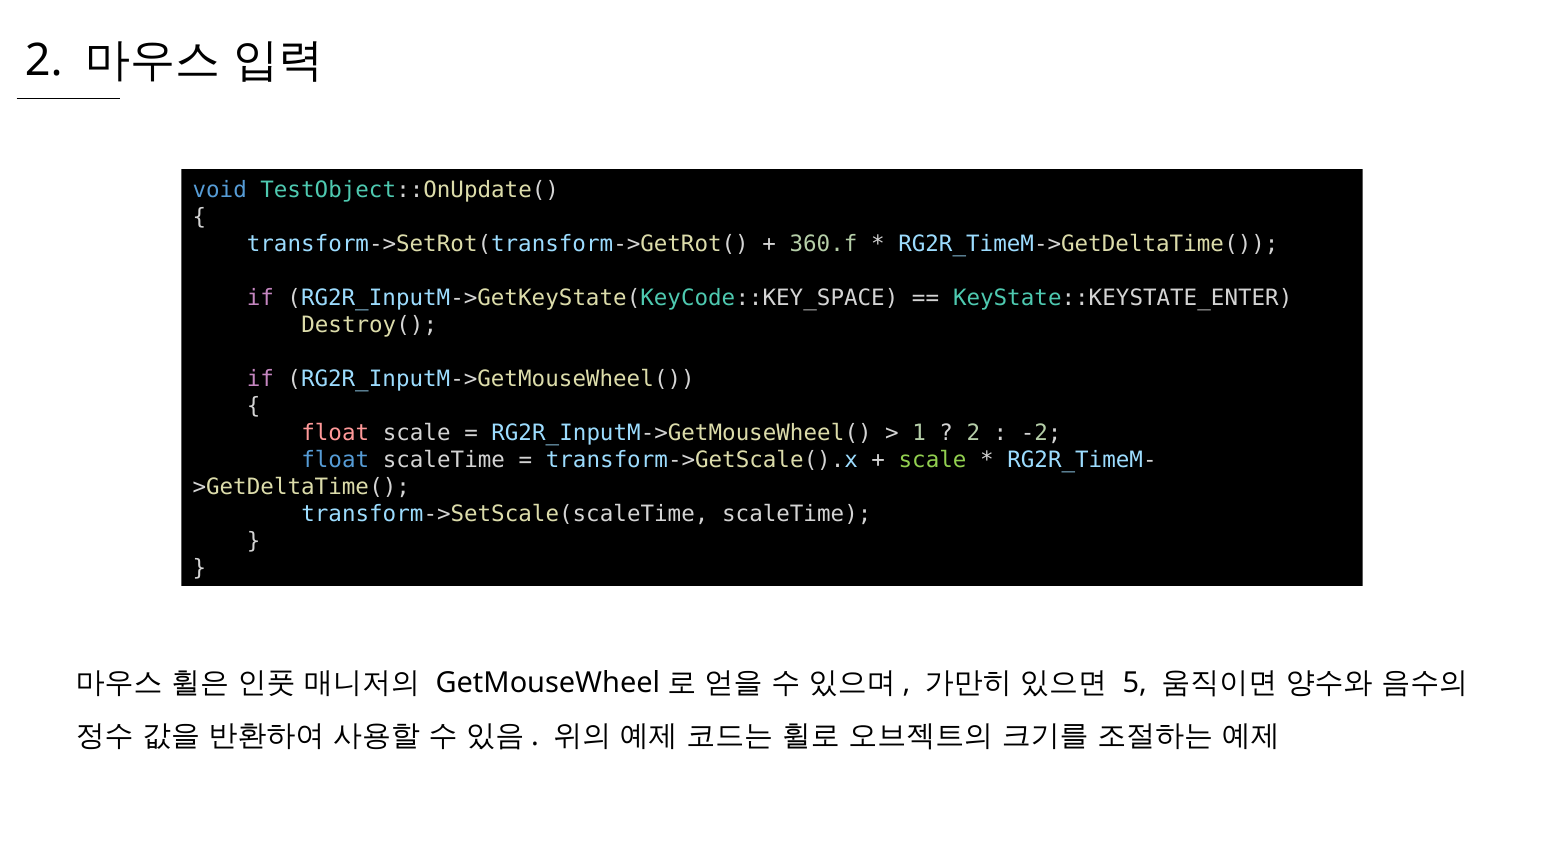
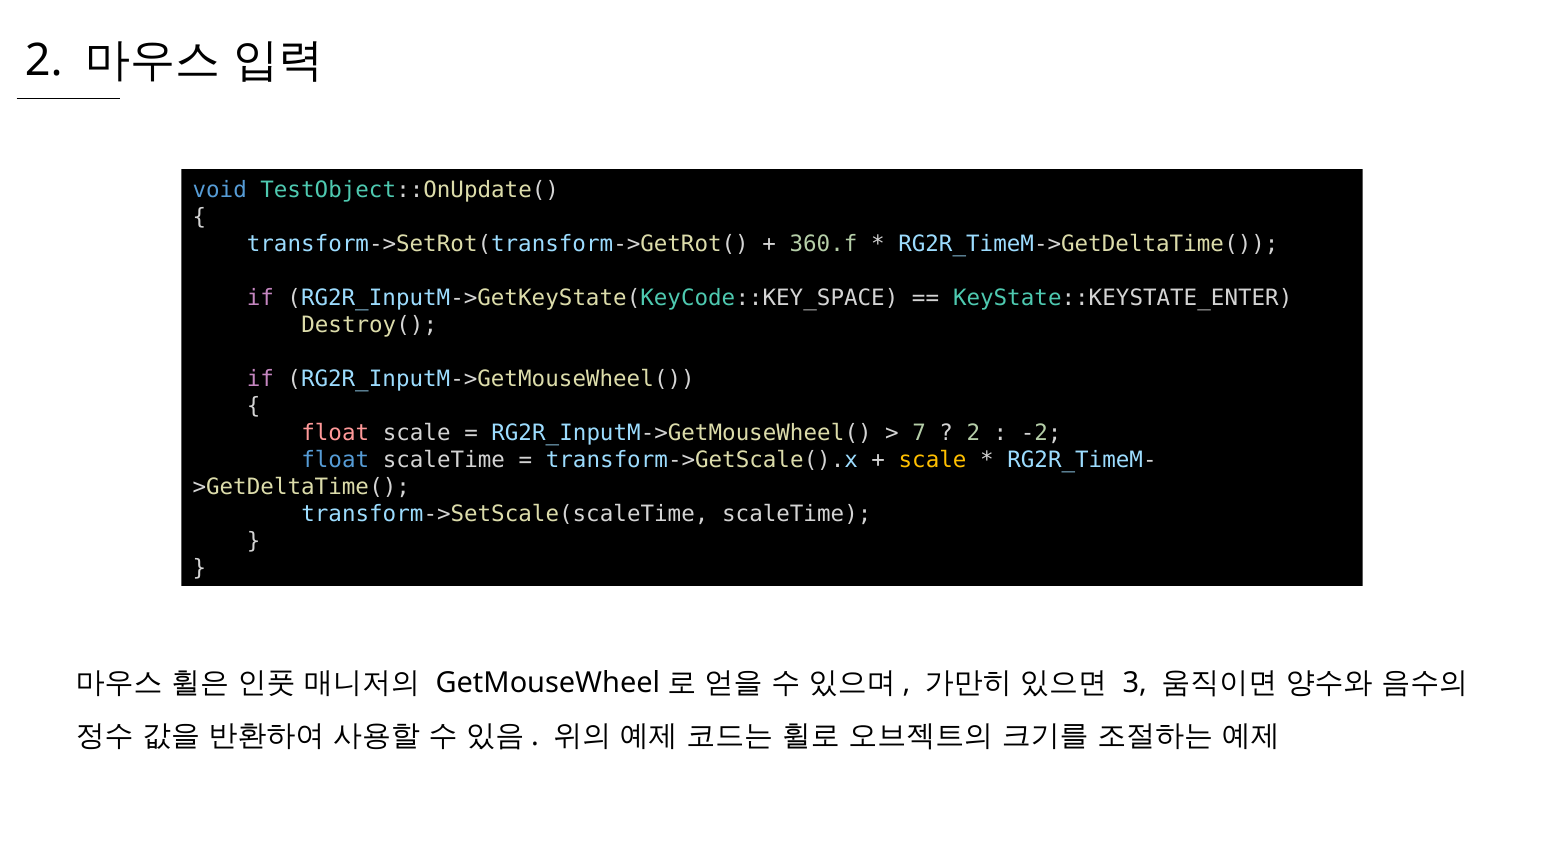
1: 1 -> 7 (919, 433)
scale colour: light green -> yellow (933, 460)
5: 5 -> 3 (1135, 684)
